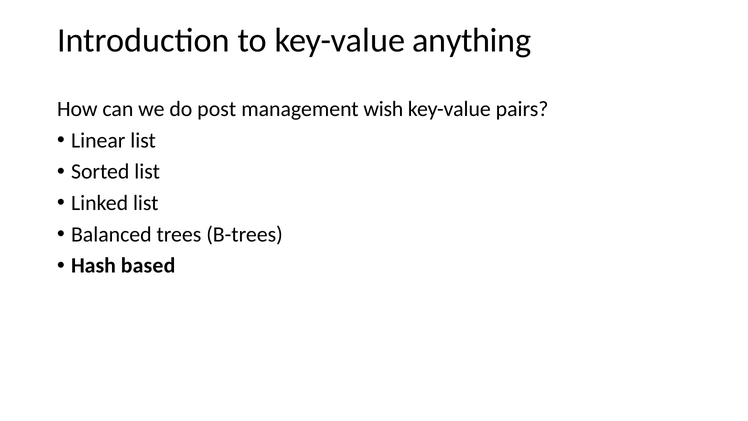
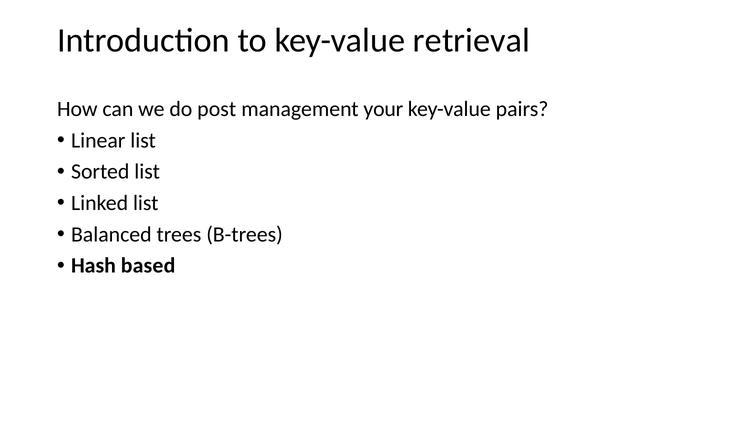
anything: anything -> retrieval (472, 40)
wish: wish -> your (383, 109)
